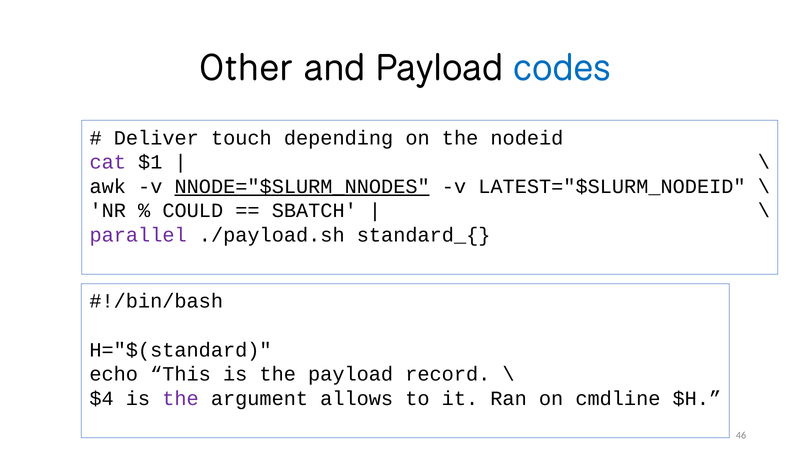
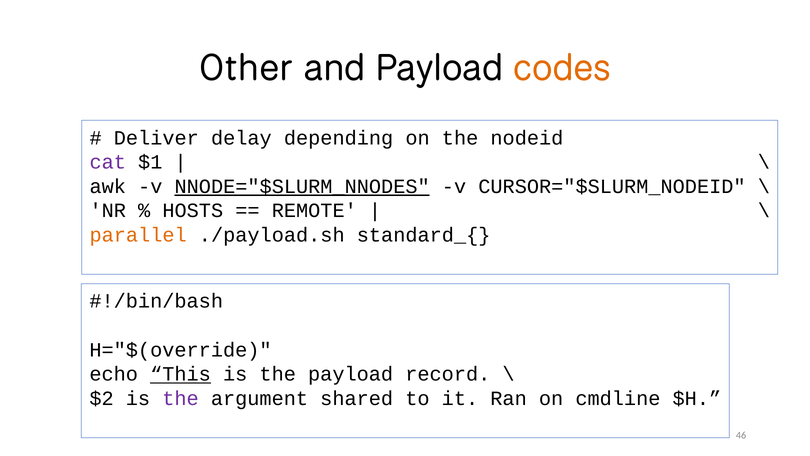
codes colour: blue -> orange (562, 68)
touch: touch -> delay (241, 138)
LATEST="$SLURM_NODEID: LATEST="$SLURM_NODEID -> CURSOR="$SLURM_NODEID (612, 186)
COULD: COULD -> HOSTS (193, 211)
SBATCH: SBATCH -> REMOTE (314, 211)
parallel colour: purple -> orange (138, 235)
H="$(standard: H="$(standard -> H="$(override (181, 350)
This underline: none -> present (181, 374)
$4: $4 -> $2 (102, 398)
allows: allows -> shared (357, 398)
